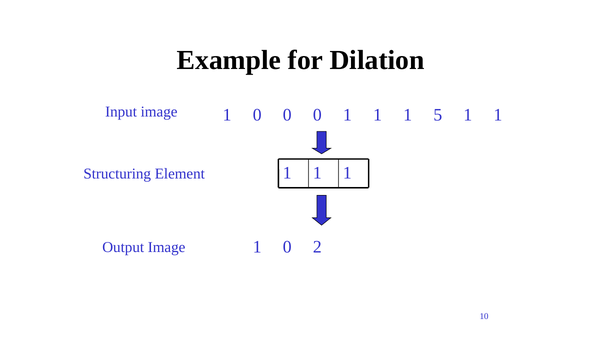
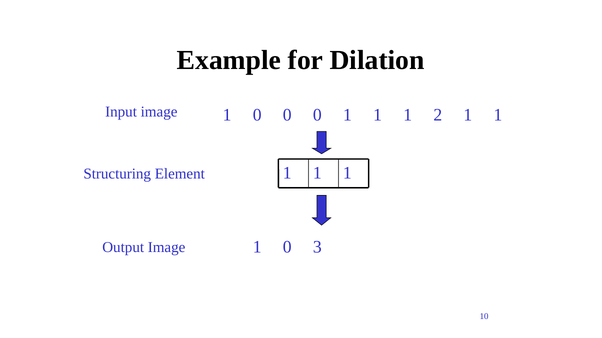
5: 5 -> 2 (438, 115)
2: 2 -> 3 (317, 248)
